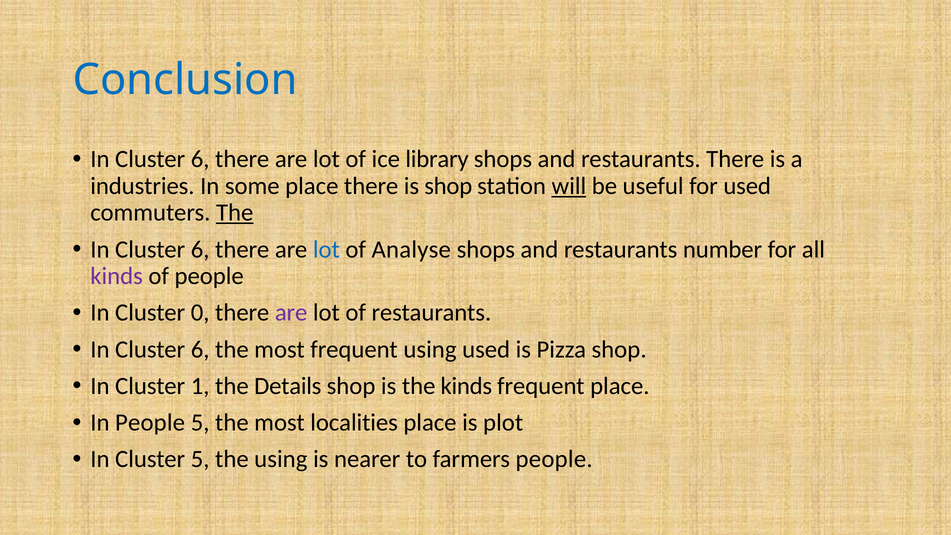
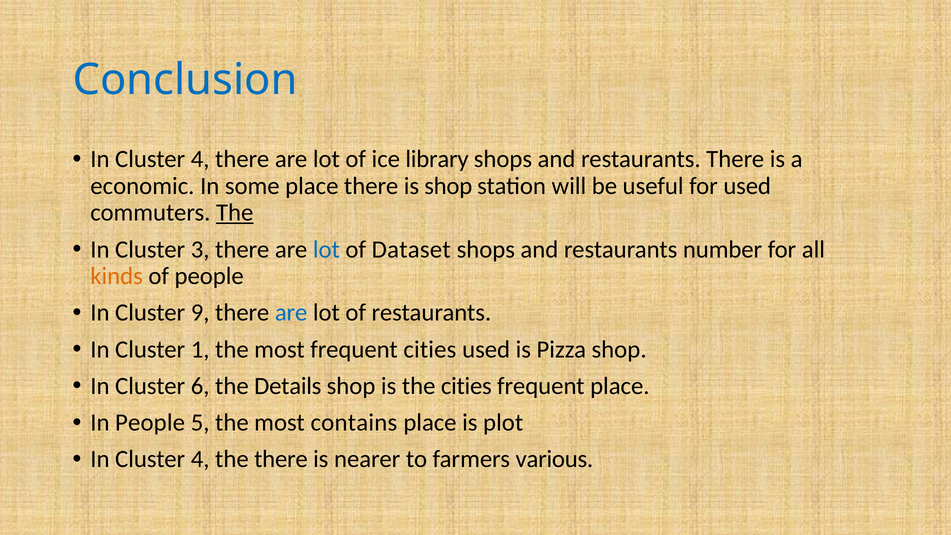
6: 6 -> 4 (200, 159)
industries: industries -> economic (142, 186)
will underline: present -> none (569, 186)
6: 6 -> 3 (200, 249)
Analyse: Analyse -> Dataset (411, 249)
kinds colour: purple -> orange (117, 276)
0: 0 -> 9 (200, 313)
are colour: purple -> blue (291, 313)
6: 6 -> 1 (200, 349)
frequent using: using -> cities (430, 349)
1: 1 -> 6 (200, 386)
the kinds: kinds -> cities (466, 386)
localities: localities -> contains (354, 423)
5: 5 -> 4 (200, 459)
the using: using -> there (281, 459)
farmers people: people -> various (554, 459)
